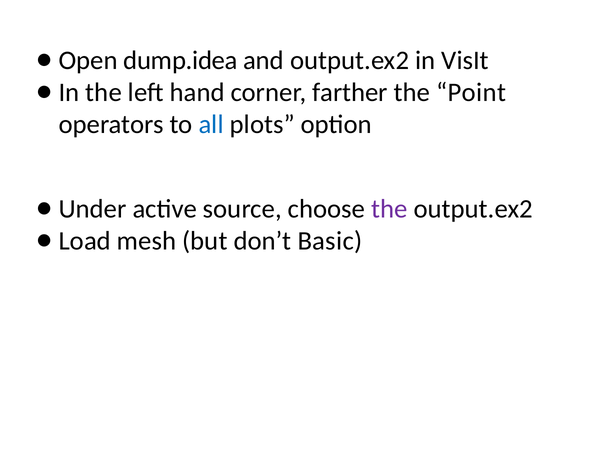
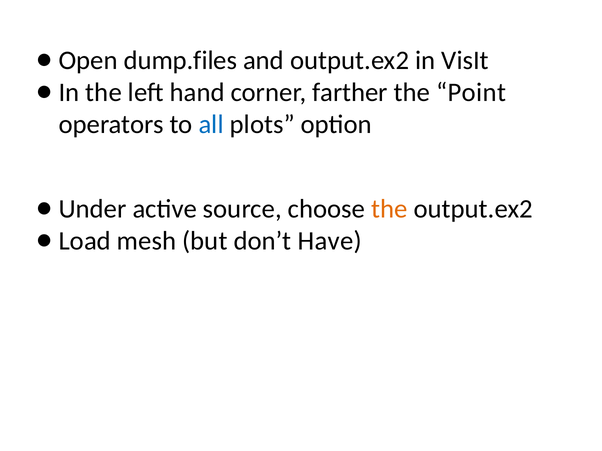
dump.idea: dump.idea -> dump.files (181, 60)
the colour: purple -> orange (389, 209)
Basic: Basic -> Have (330, 241)
